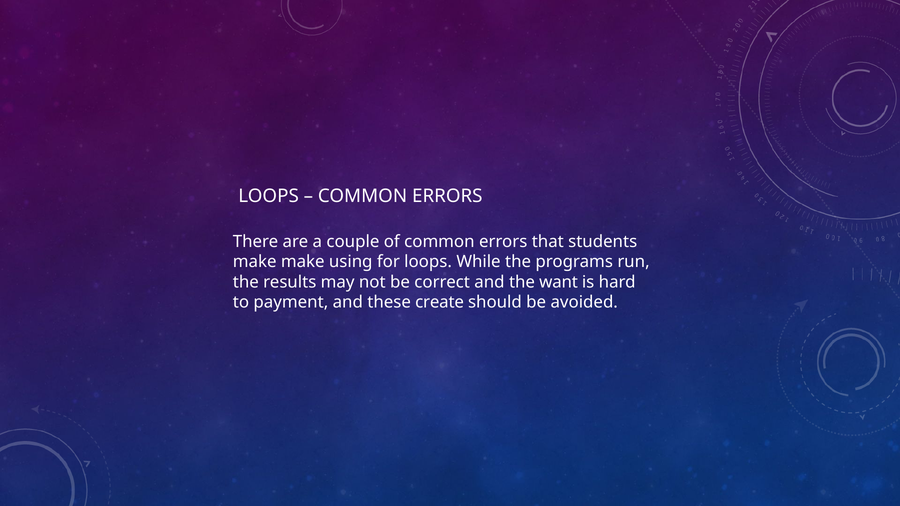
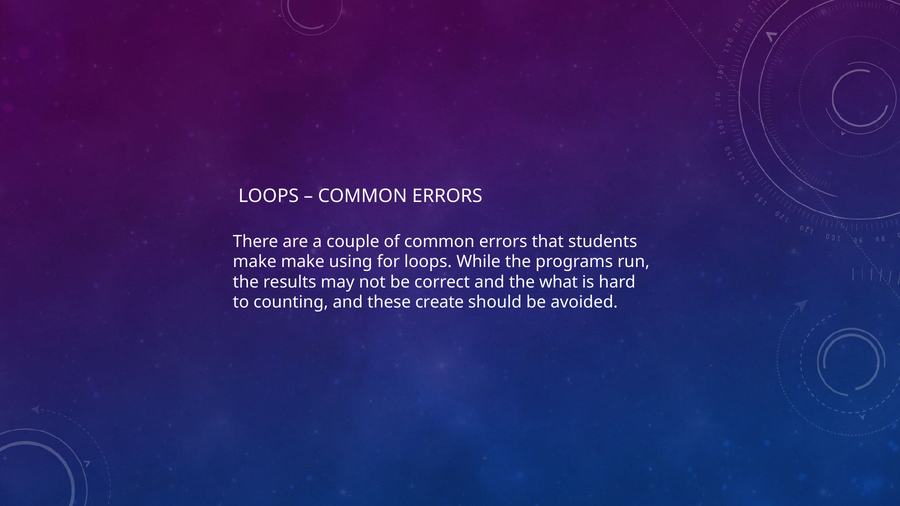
want: want -> what (559, 282)
payment: payment -> counting (291, 302)
